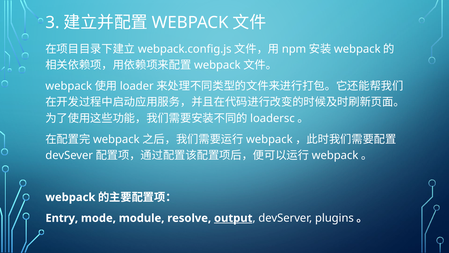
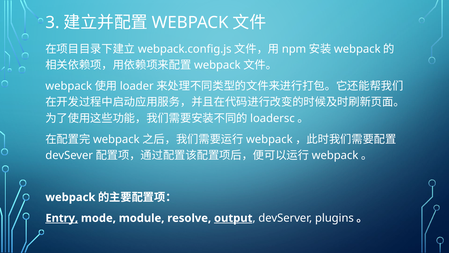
Entry underline: none -> present (62, 218)
